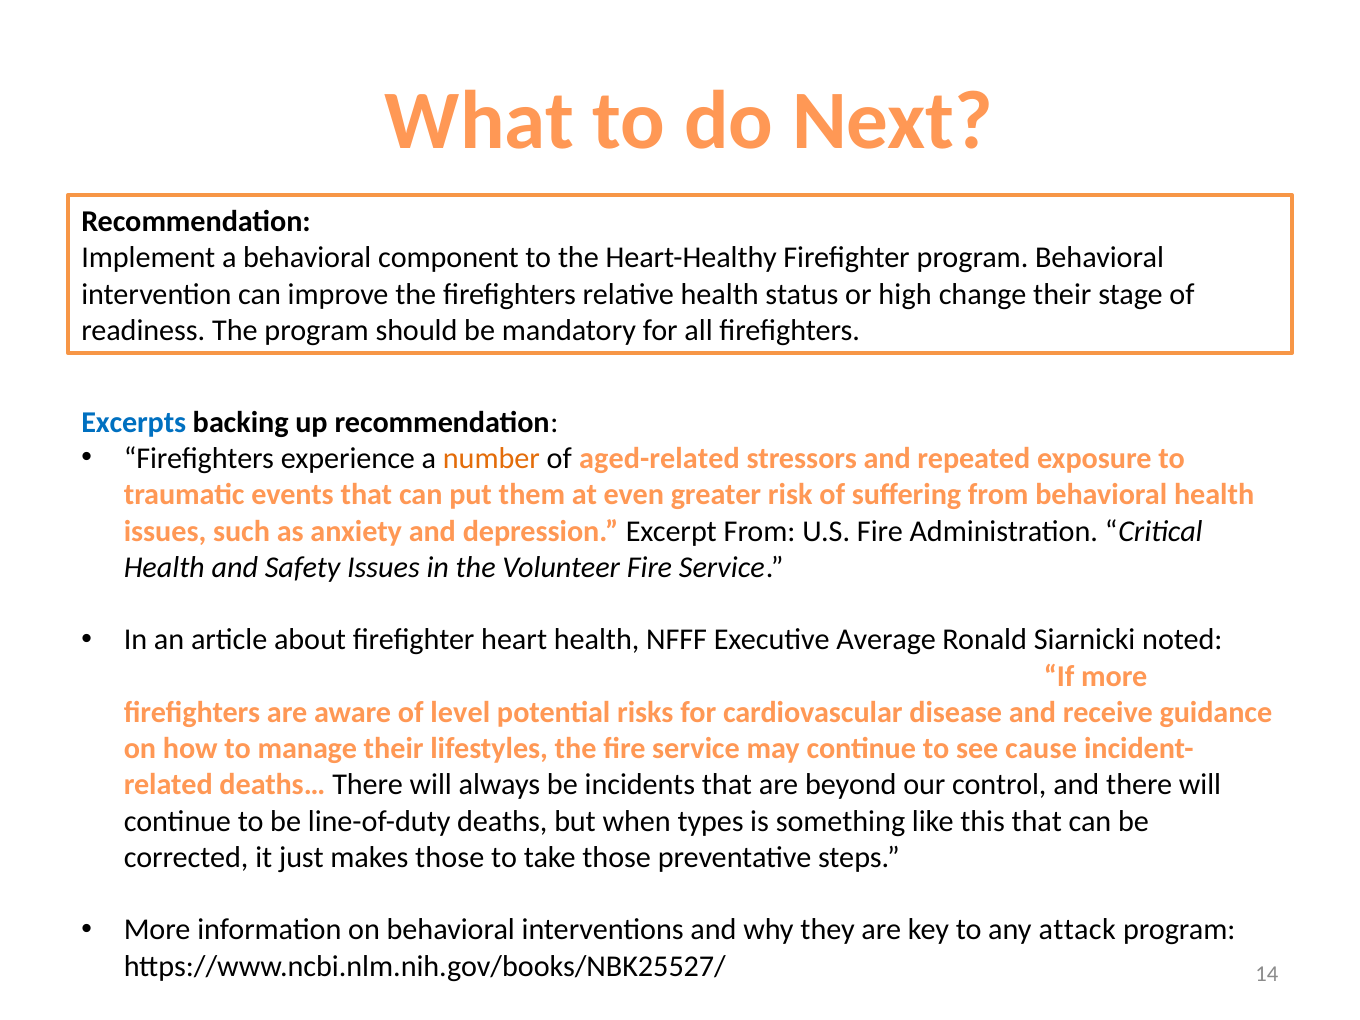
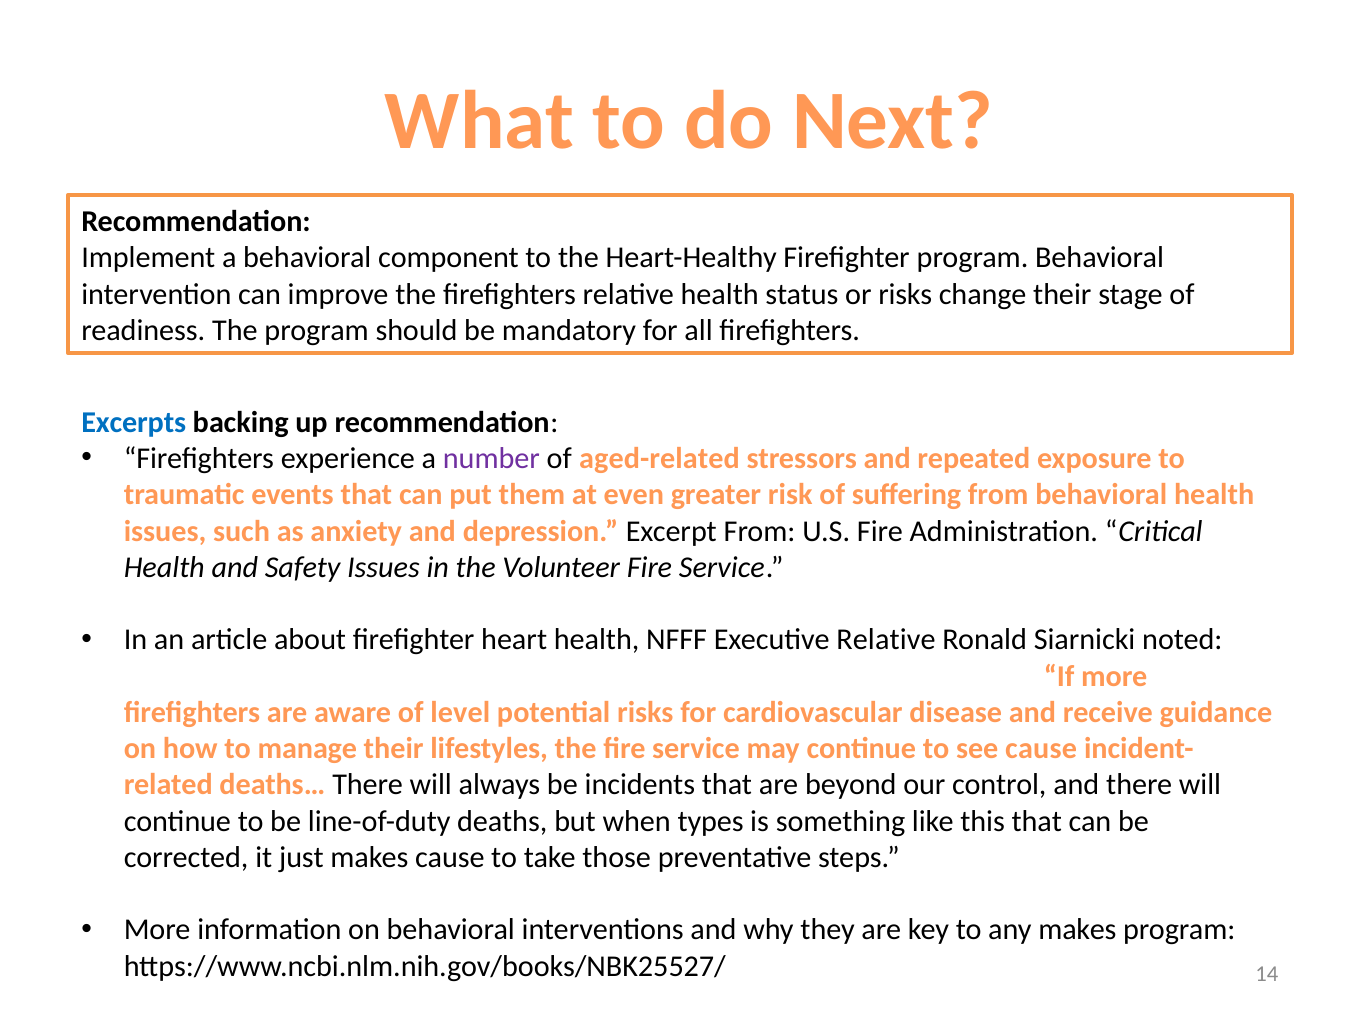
or high: high -> risks (905, 294)
number colour: orange -> purple (491, 459)
Executive Average: Average -> Relative (886, 640)
makes those: those -> cause (450, 857)
any attack: attack -> makes (1077, 930)
